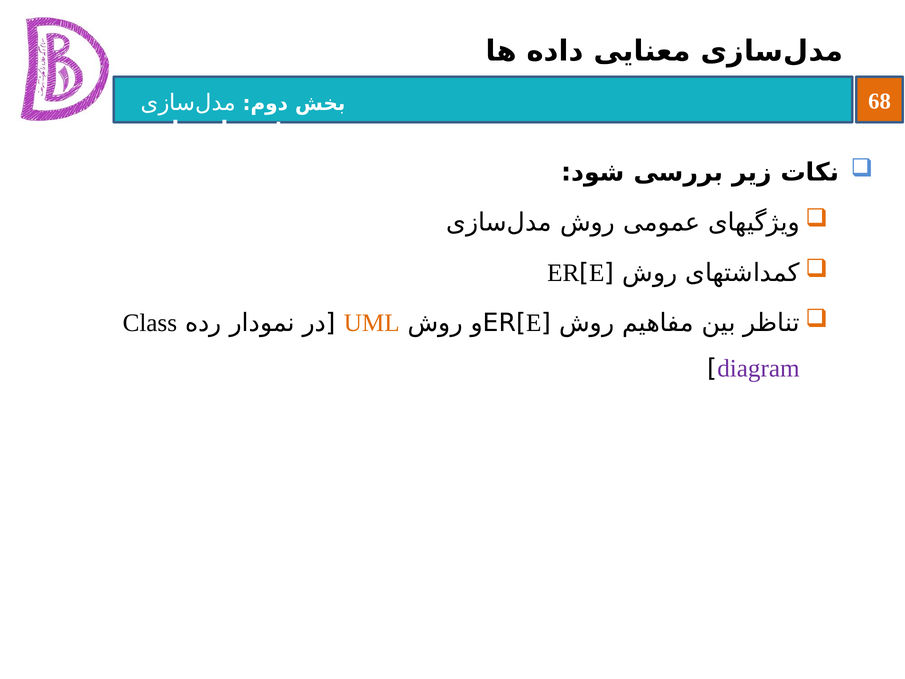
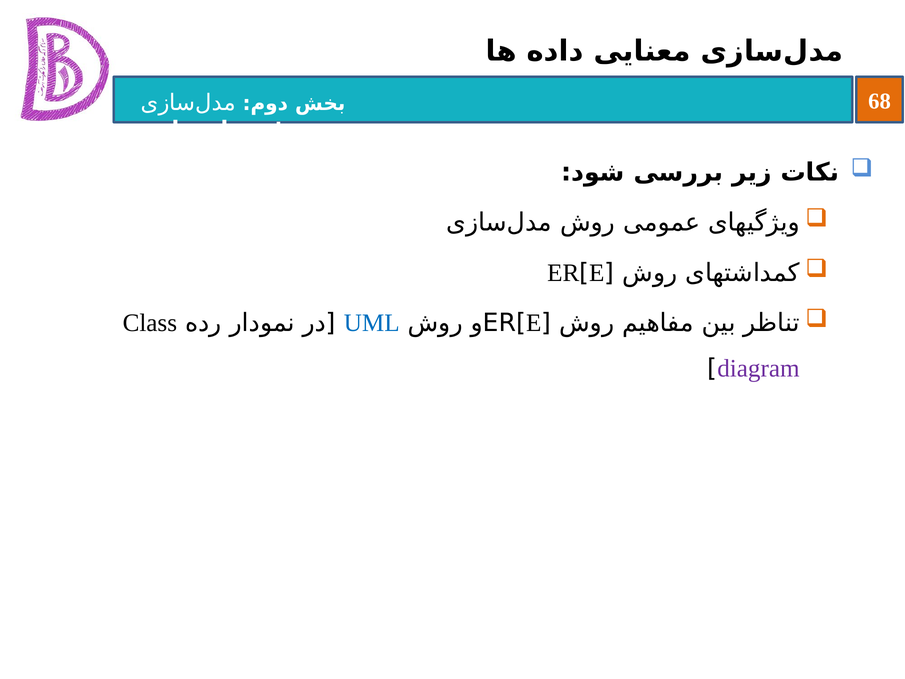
UML colour: orange -> blue (372, 323)
